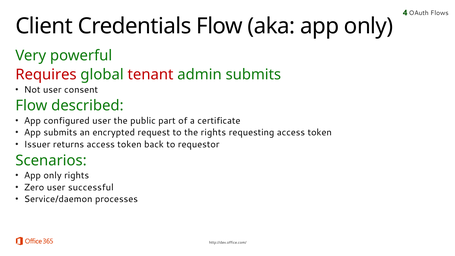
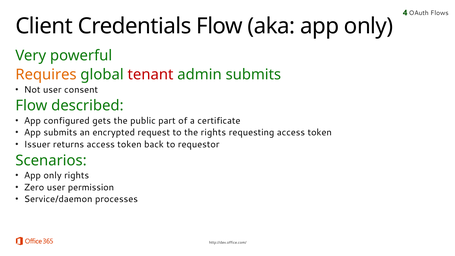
Requires colour: red -> orange (46, 75)
configured user: user -> gets (102, 121)
successful: successful -> permission (91, 187)
